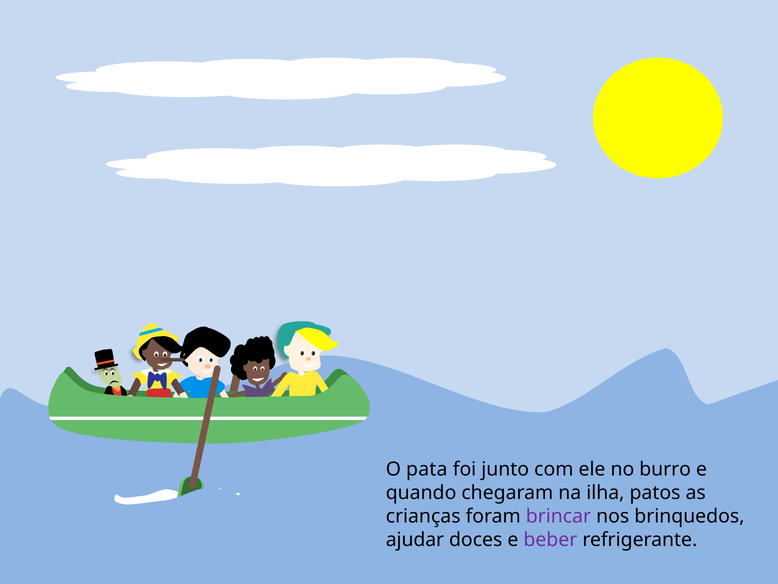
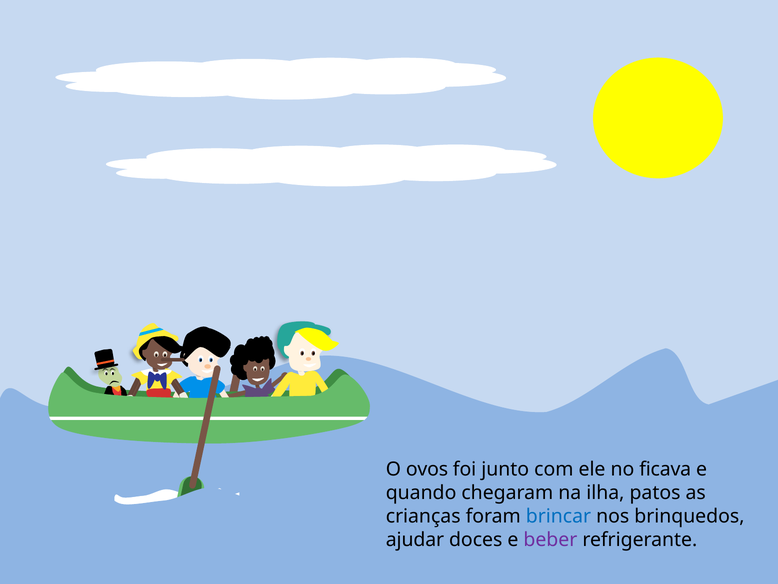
pata: pata -> ovos (427, 469)
burro: burro -> ficava (665, 469)
brincar colour: purple -> blue (558, 516)
